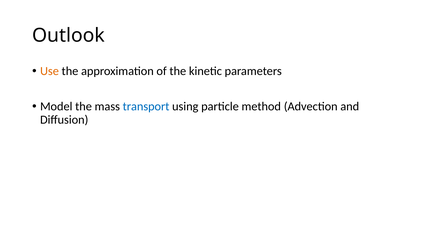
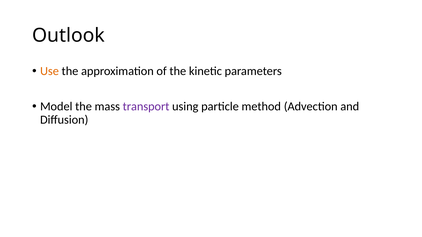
transport colour: blue -> purple (146, 107)
